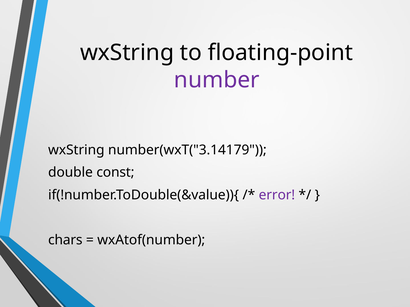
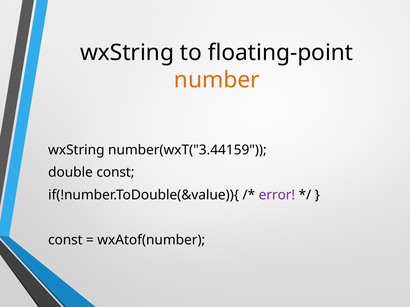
number colour: purple -> orange (217, 80)
number(wxT("3.14179: number(wxT("3.14179 -> number(wxT("3.44159 (187, 150)
chars: chars -> const (65, 240)
